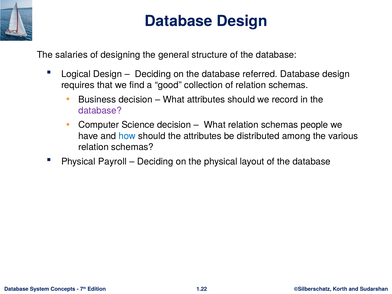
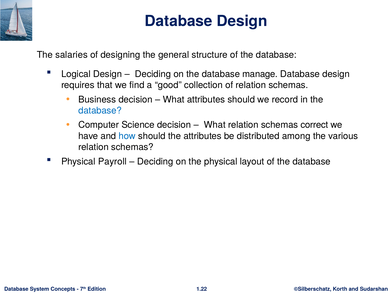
referred: referred -> manage (260, 74)
database colour: purple -> blue (100, 111)
people: people -> correct (314, 125)
